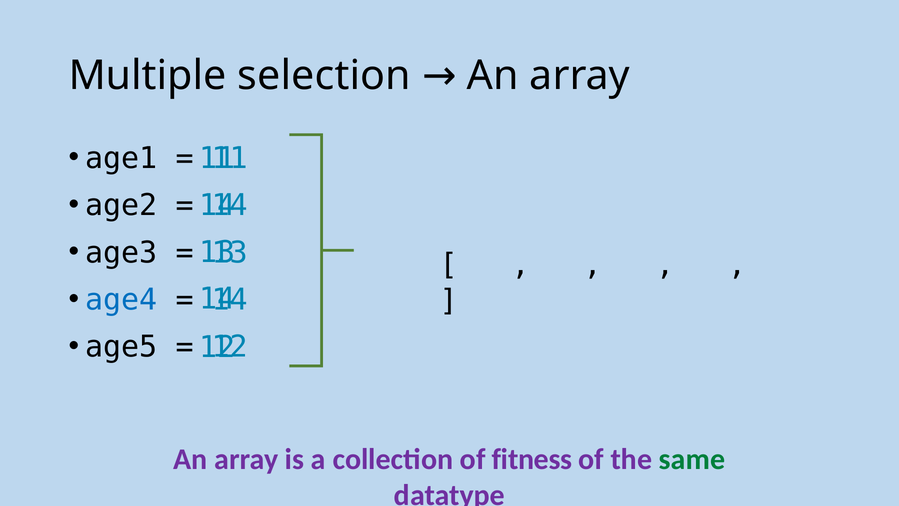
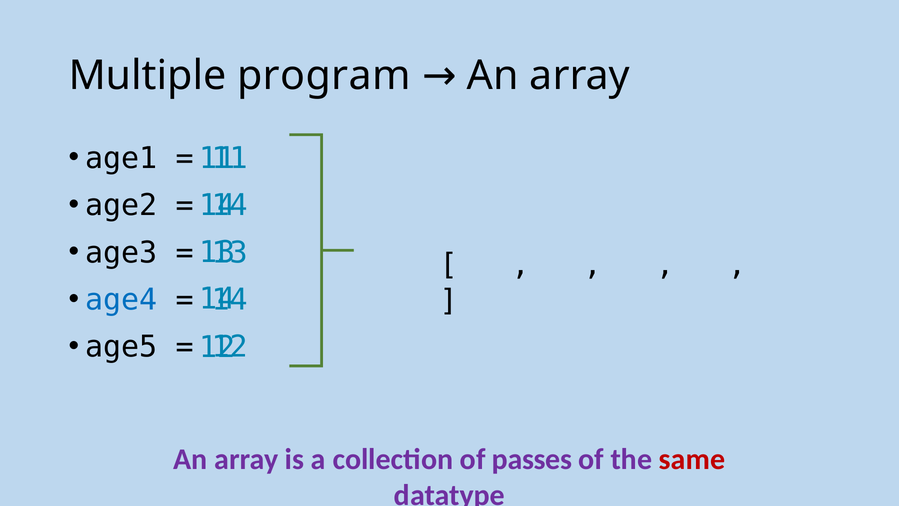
selection: selection -> program (324, 76)
fitness: fitness -> passes (532, 459)
same colour: green -> red (692, 459)
